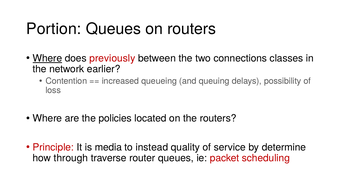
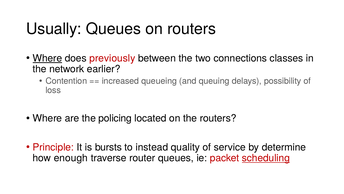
Portion: Portion -> Usually (54, 29)
policies: policies -> policing (115, 118)
media: media -> bursts (108, 147)
through: through -> enough (71, 158)
scheduling underline: none -> present (266, 158)
